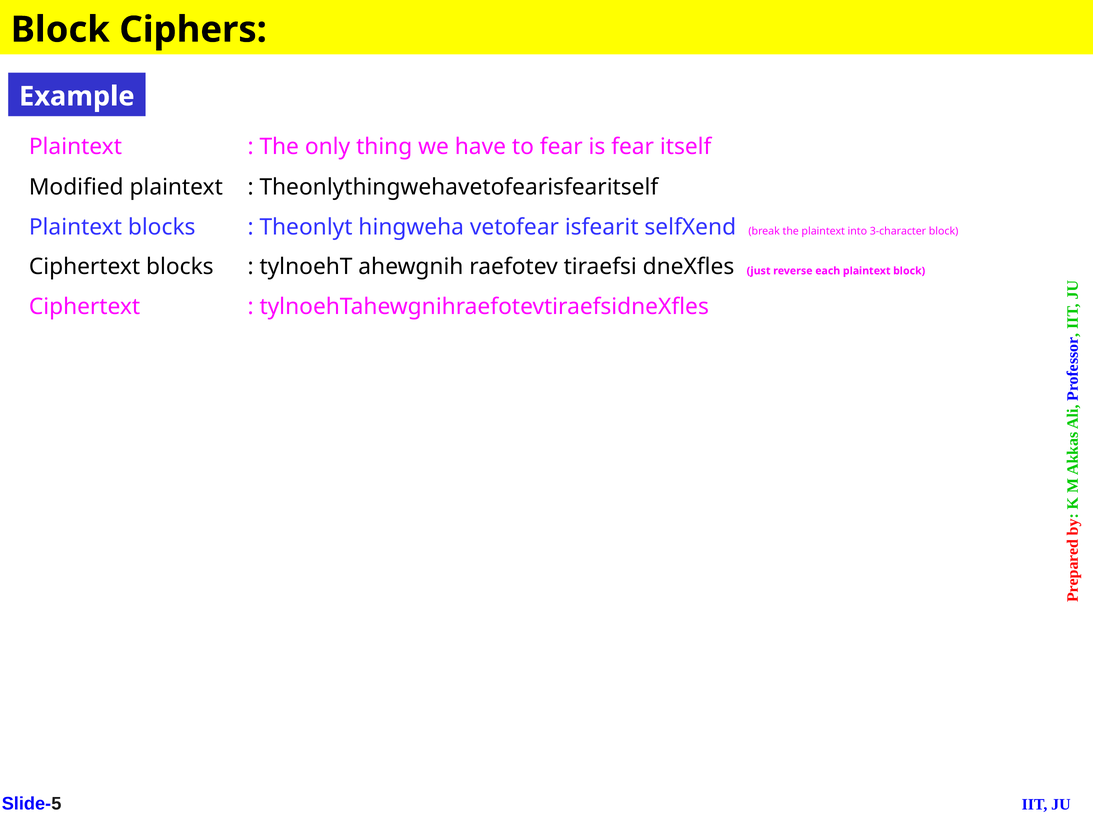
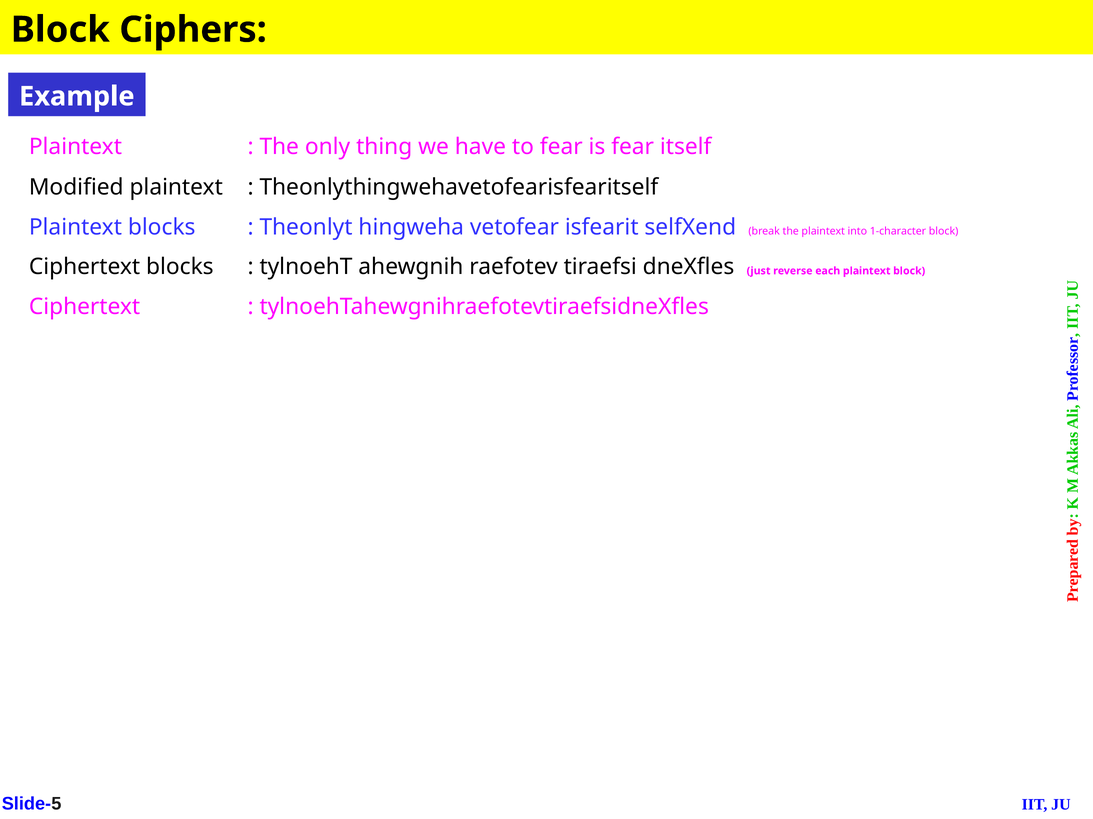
3-character: 3-character -> 1-character (898, 231)
